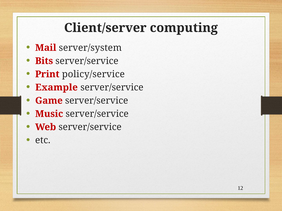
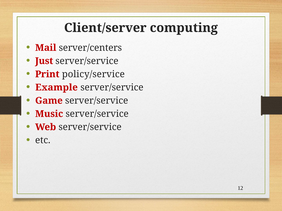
server/system: server/system -> server/centers (90, 48)
Bits: Bits -> Just (44, 61)
